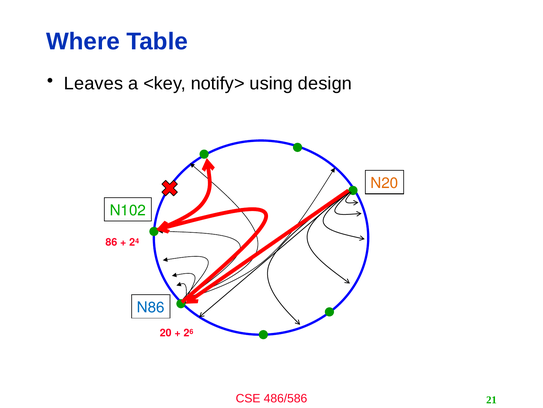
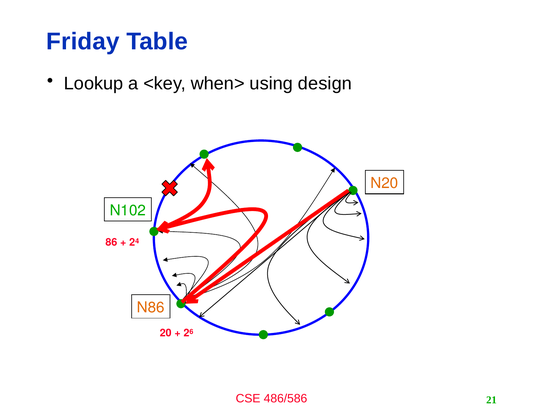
Where: Where -> Friday (83, 41)
Leaves: Leaves -> Lookup (94, 83)
notify>: notify> -> when> (218, 83)
N86 colour: blue -> orange (151, 307)
